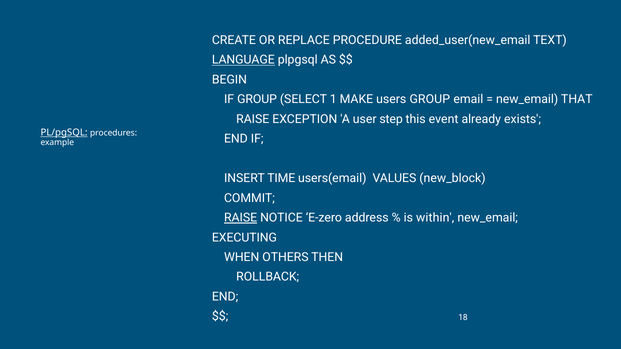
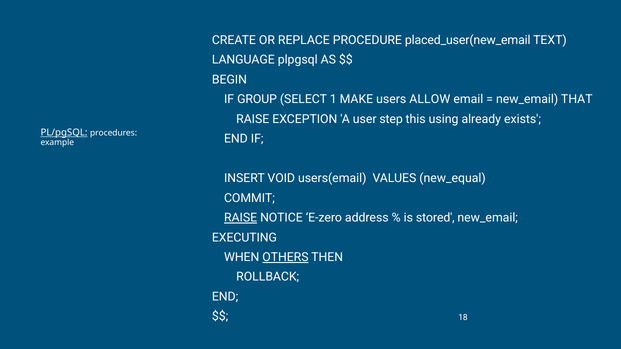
added_user(new_email: added_user(new_email -> placed_user(new_email (468, 40)
LANGUAGE underline: present -> none (243, 60)
users GROUP: GROUP -> ALLOW (430, 99)
event: event -> using (444, 119)
TIME: TIME -> VOID (281, 178)
new_block: new_block -> new_equal (453, 178)
within: within -> stored (435, 218)
OTHERS underline: none -> present (285, 257)
